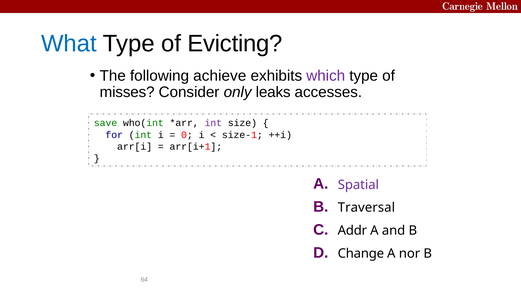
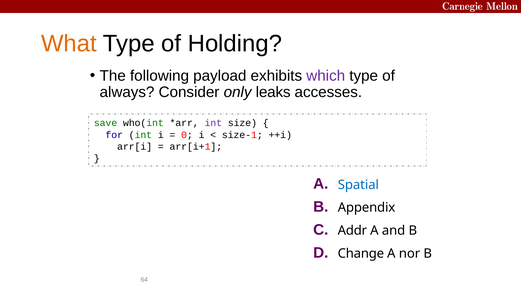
What colour: blue -> orange (69, 44)
Evicting: Evicting -> Holding (235, 44)
achieve: achieve -> payload (220, 76)
misses: misses -> always (127, 92)
Spatial colour: purple -> blue (358, 185)
Traversal: Traversal -> Appendix (367, 208)
